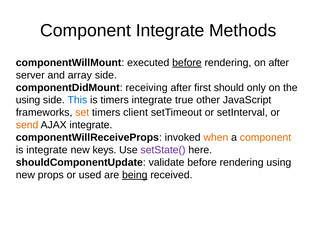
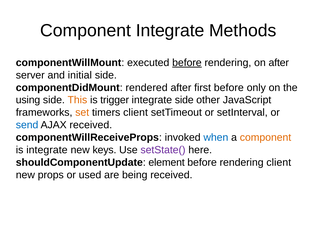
array: array -> initial (80, 75)
receiving: receiving -> rendered (147, 87)
first should: should -> before (229, 87)
This colour: blue -> orange (77, 100)
is timers: timers -> trigger (115, 100)
integrate true: true -> side (184, 100)
send colour: orange -> blue (27, 125)
AJAX integrate: integrate -> received (91, 125)
when colour: orange -> blue (216, 137)
validate: validate -> element (167, 162)
rendering using: using -> client (279, 162)
being underline: present -> none (135, 175)
